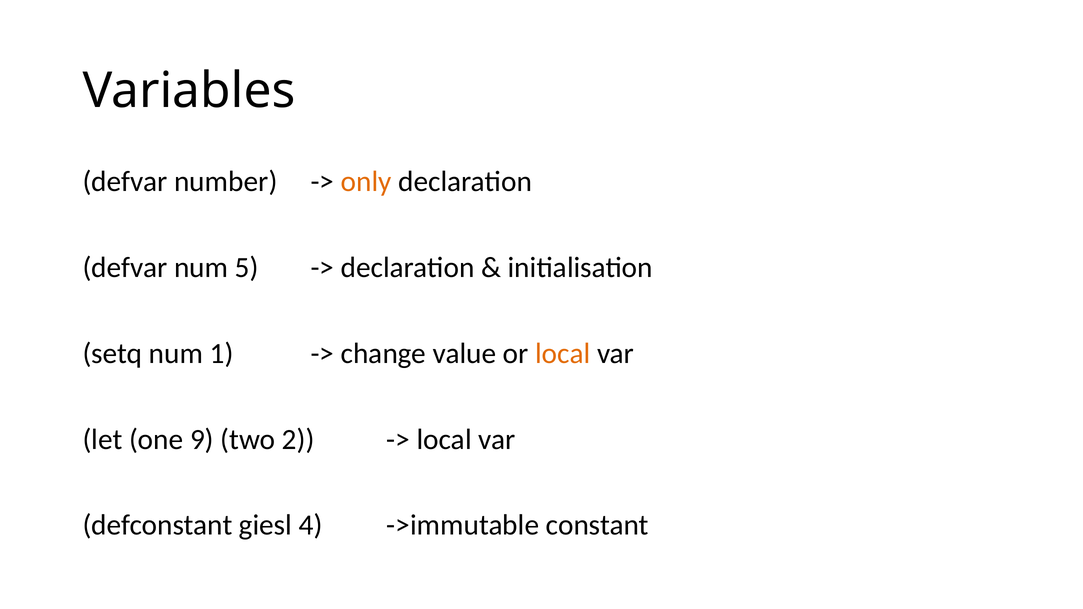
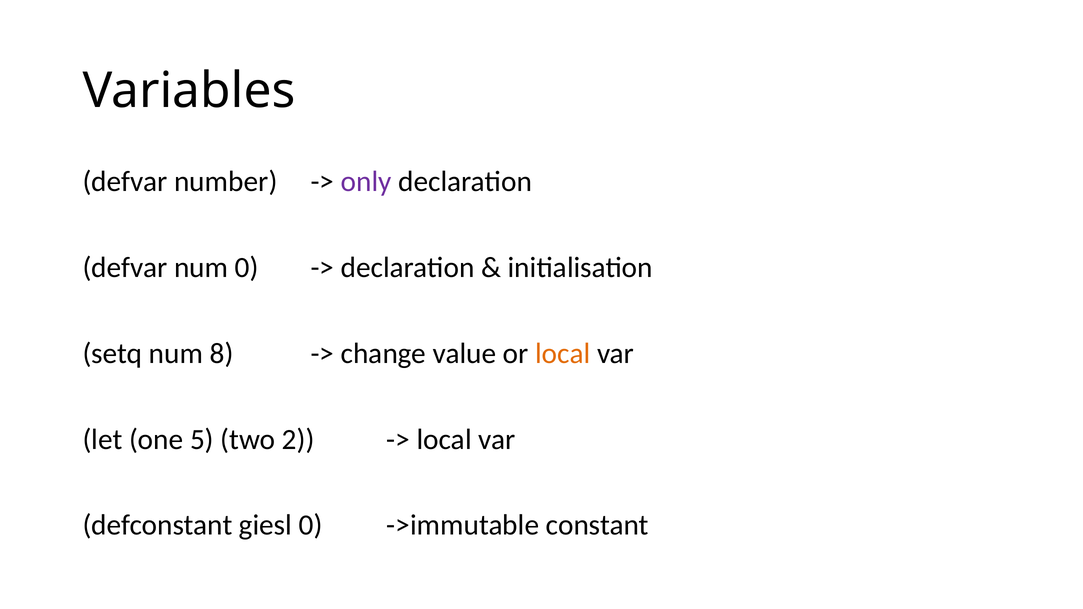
only colour: orange -> purple (366, 182)
num 5: 5 -> 0 (247, 268)
1: 1 -> 8 (222, 354)
9: 9 -> 5 (202, 440)
giesl 4: 4 -> 0 (311, 525)
